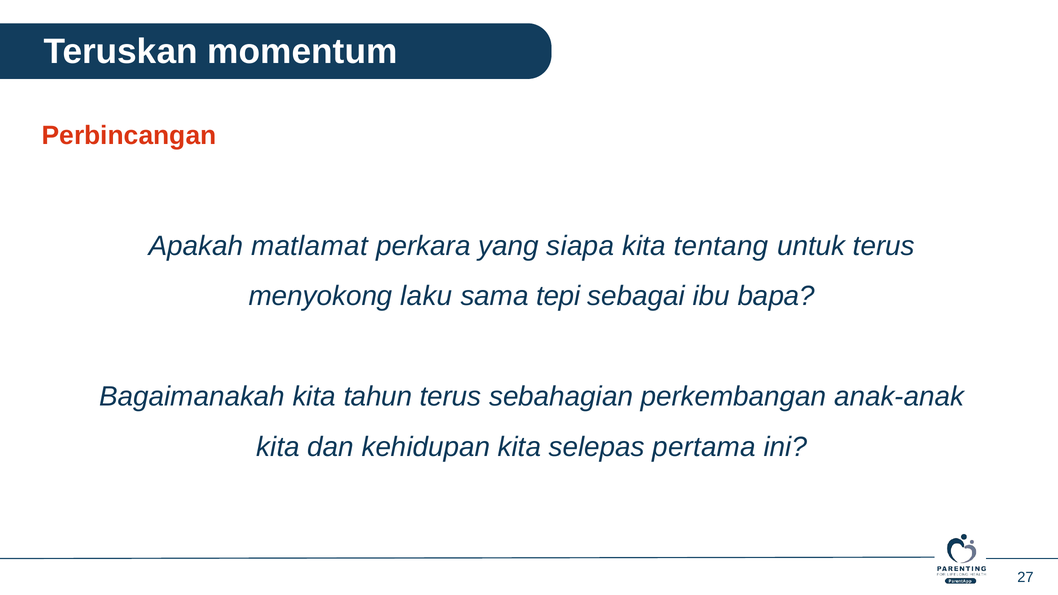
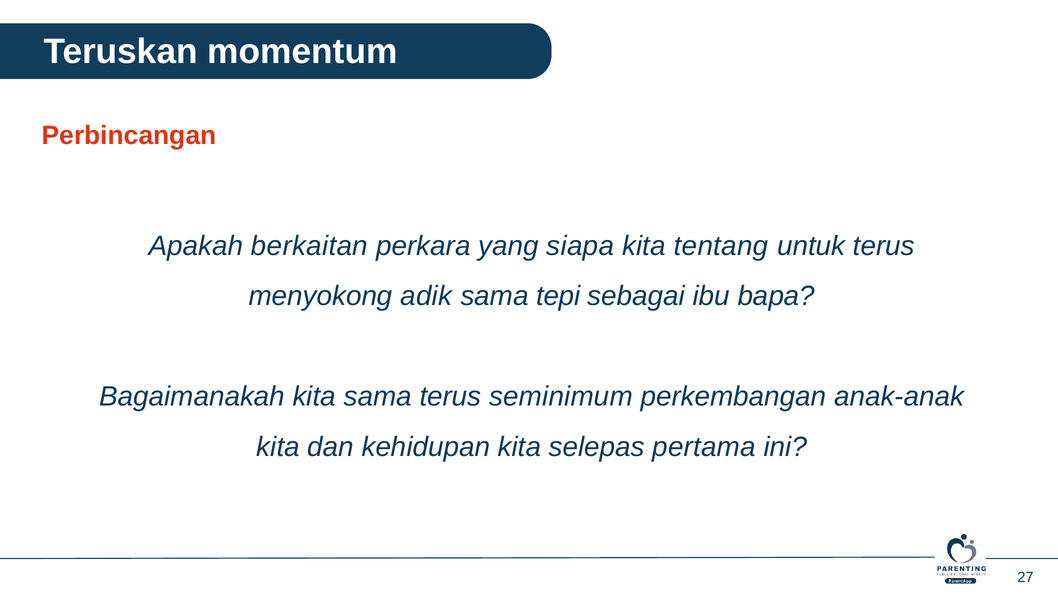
matlamat: matlamat -> berkaitan (309, 246)
laku: laku -> adik (426, 296)
kita tahun: tahun -> sama (378, 397)
sebahagian: sebahagian -> seminimum (561, 397)
